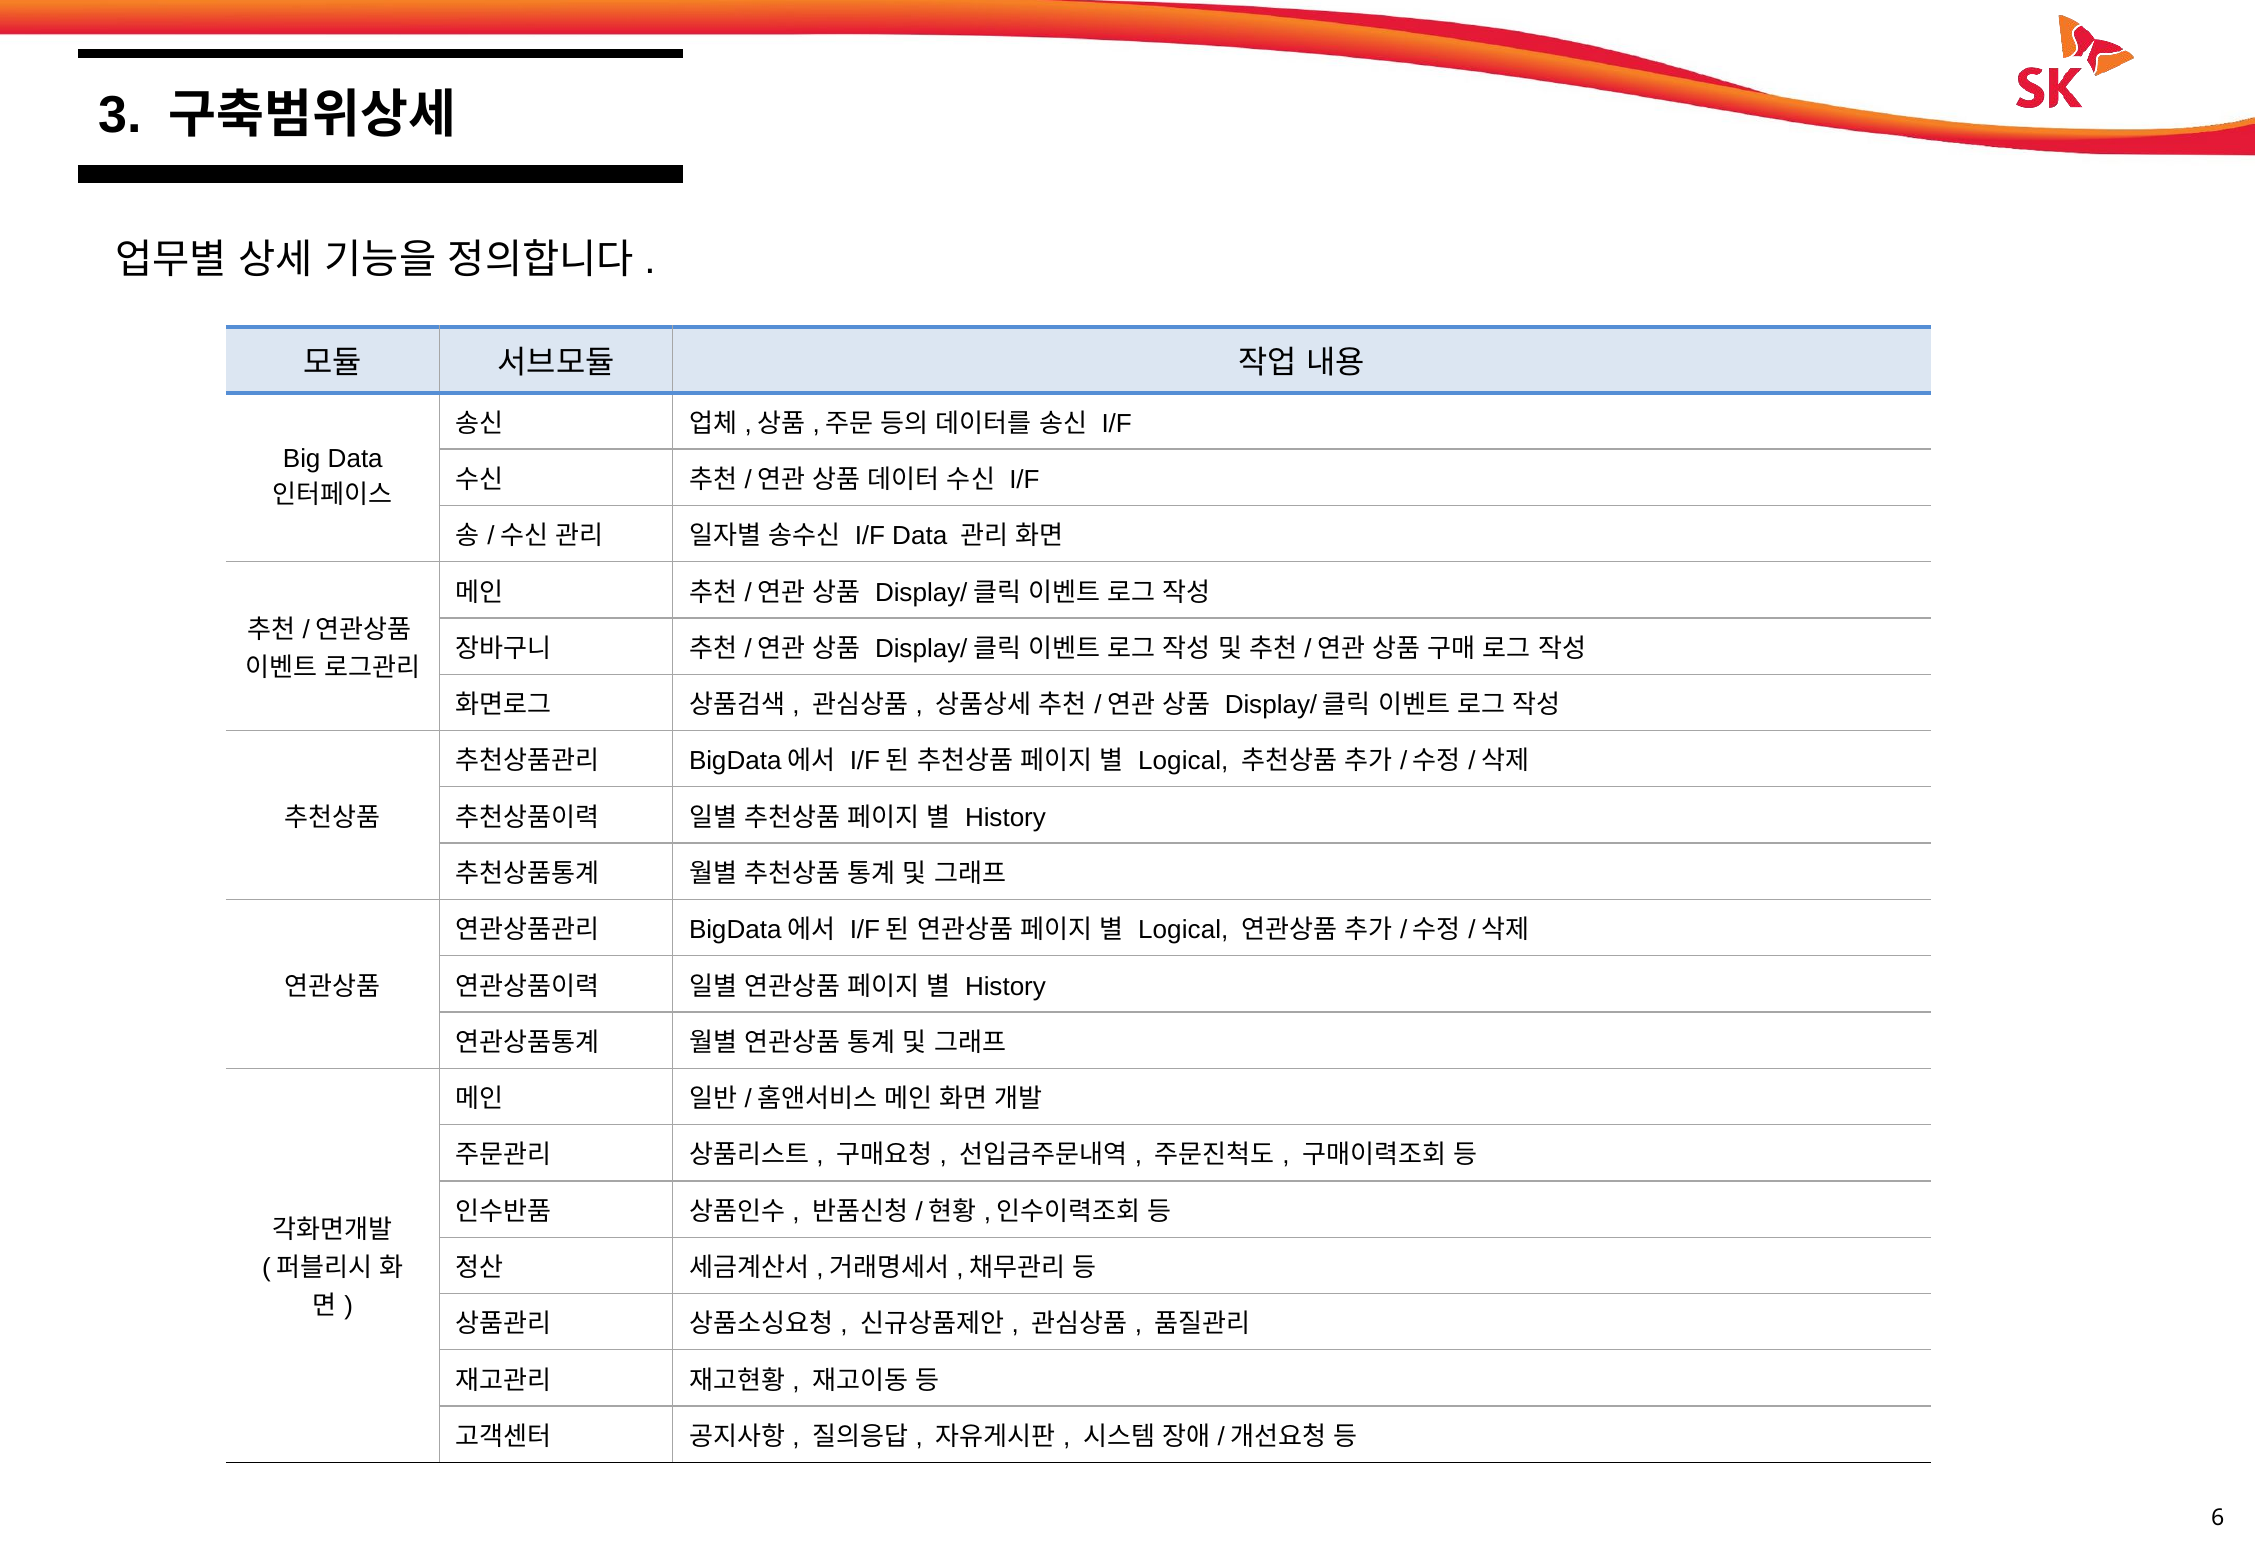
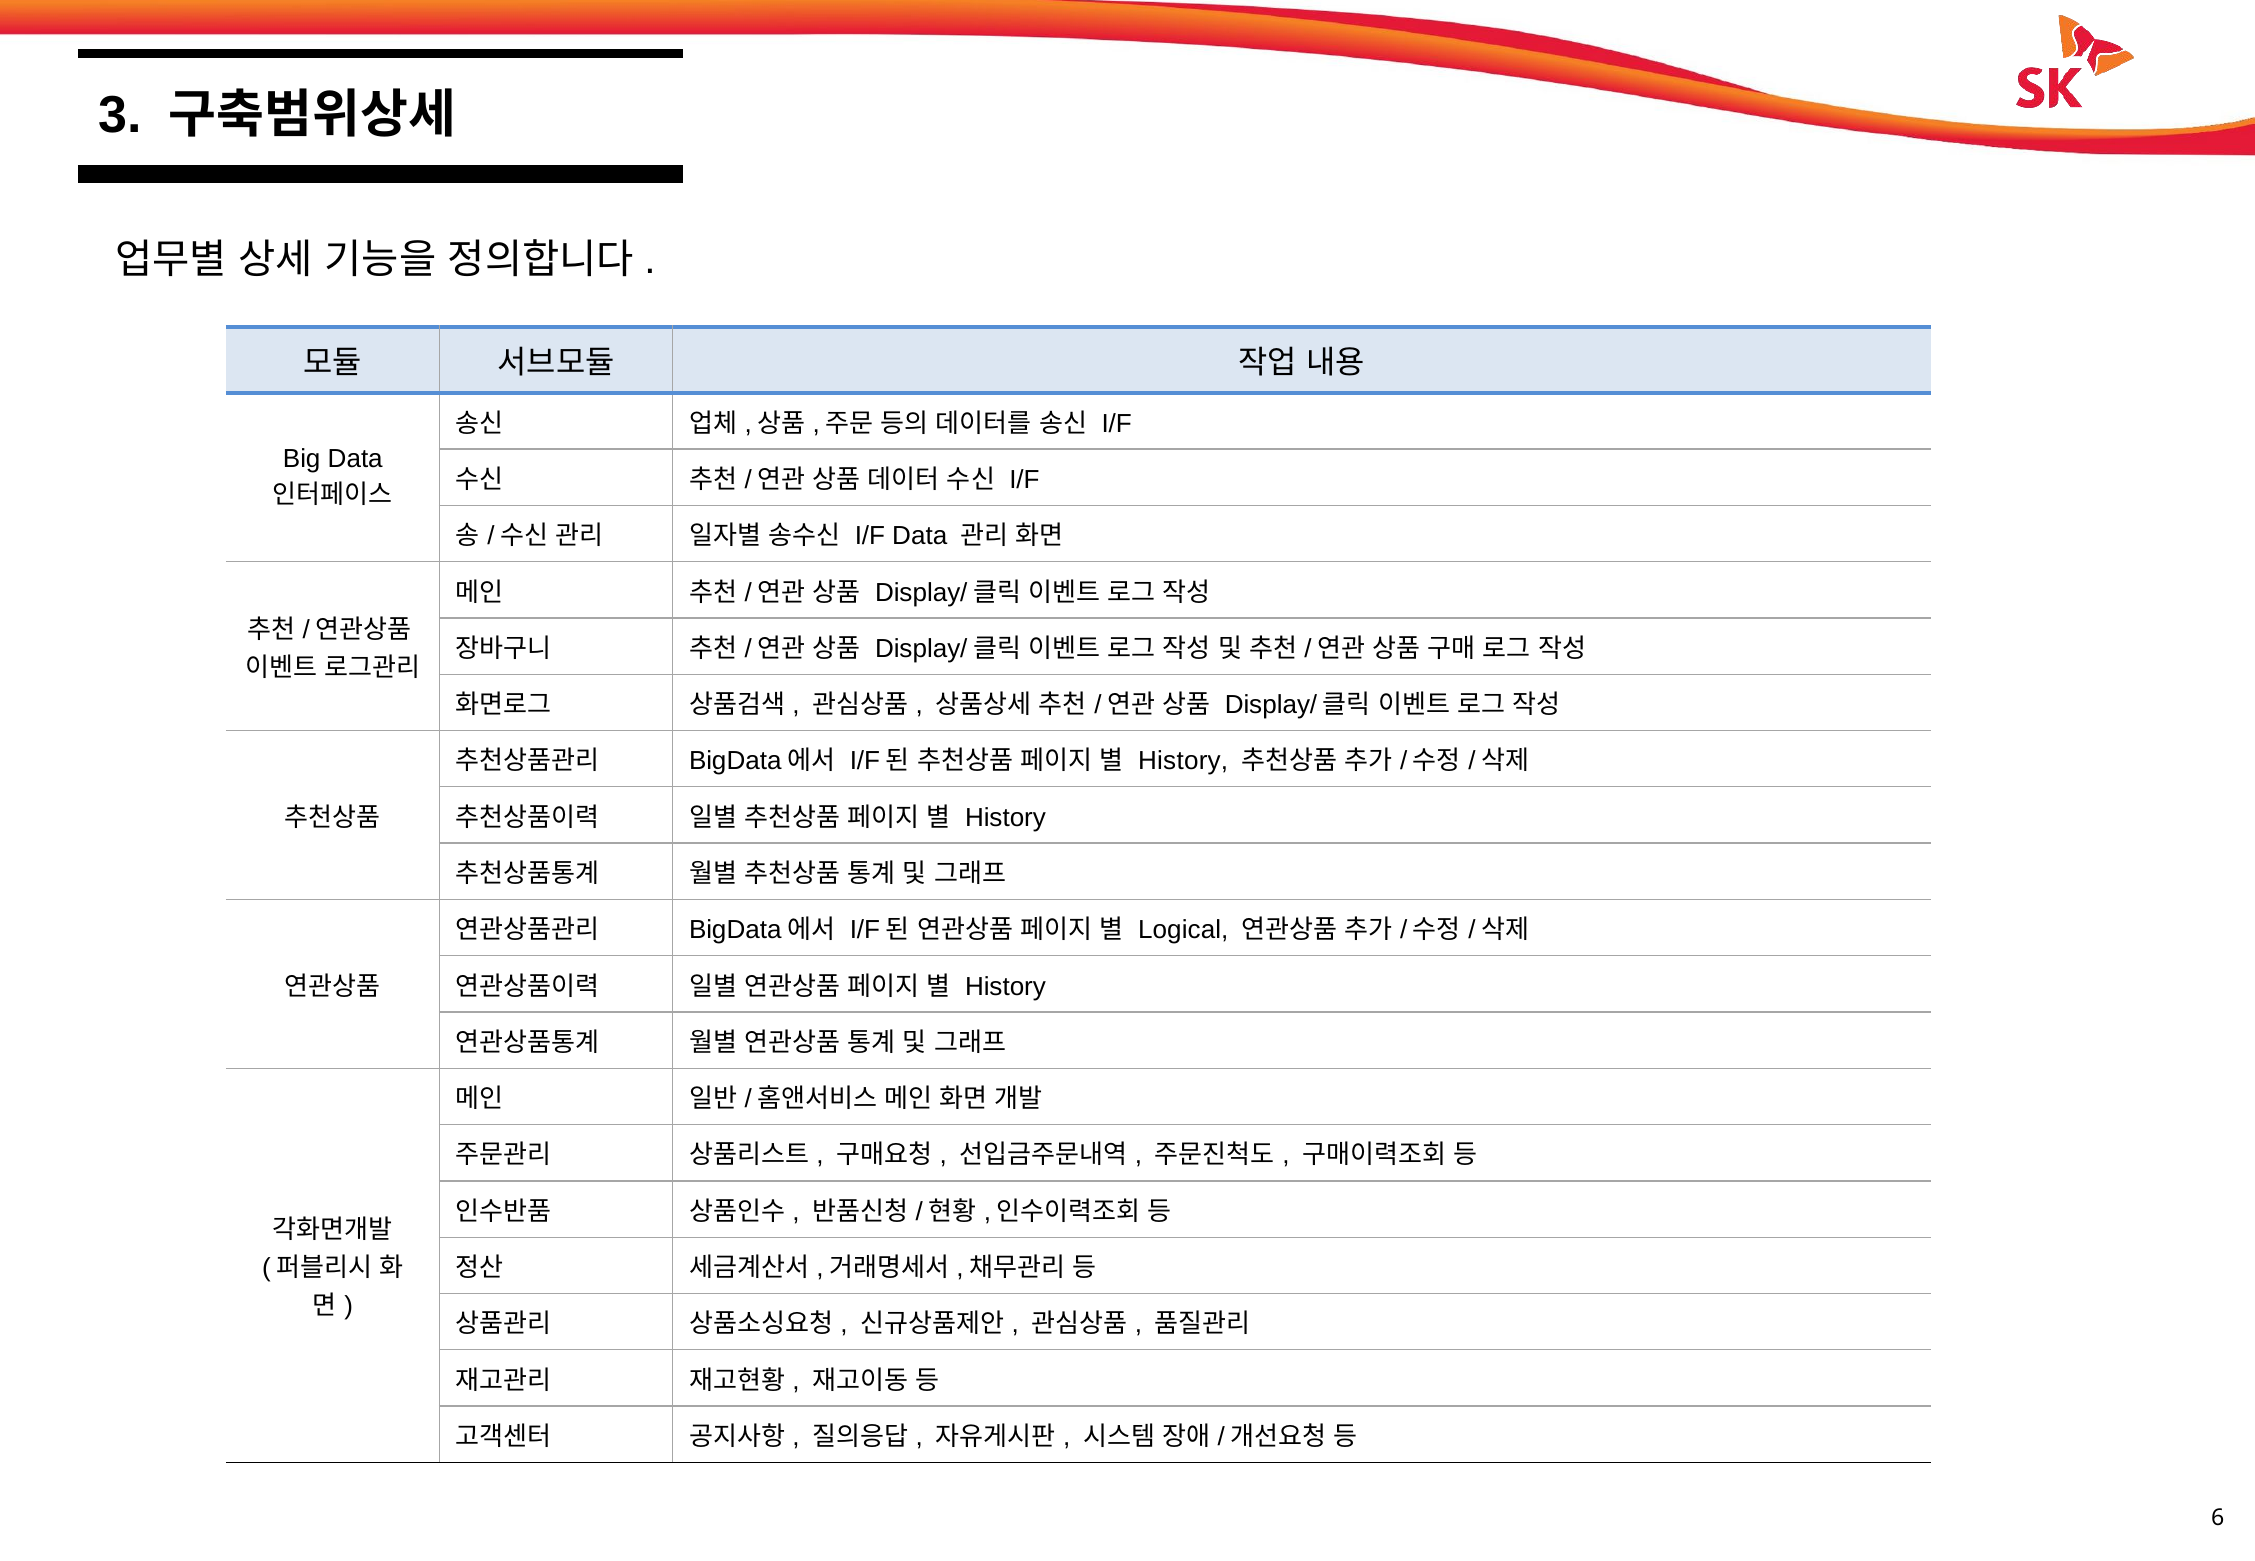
Logical: Logical -> History (1183, 761)
